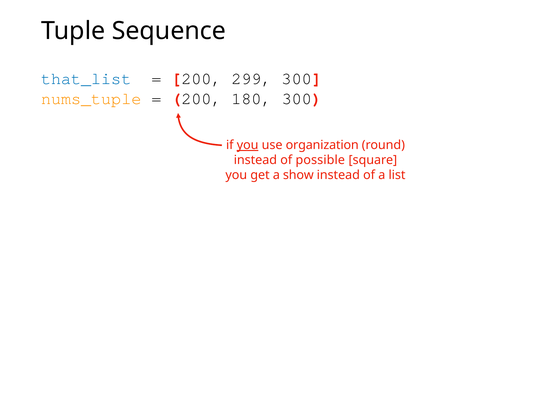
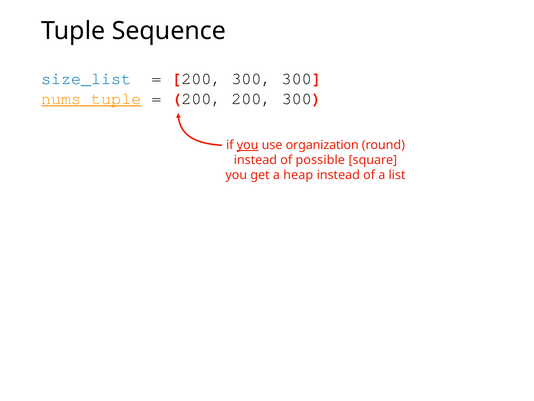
that_list: that_list -> size_list (86, 78)
299: 299 -> 300 (252, 78)
nums_tuple underline: none -> present (91, 99)
200 180: 180 -> 200 (252, 99)
show: show -> heap (298, 175)
